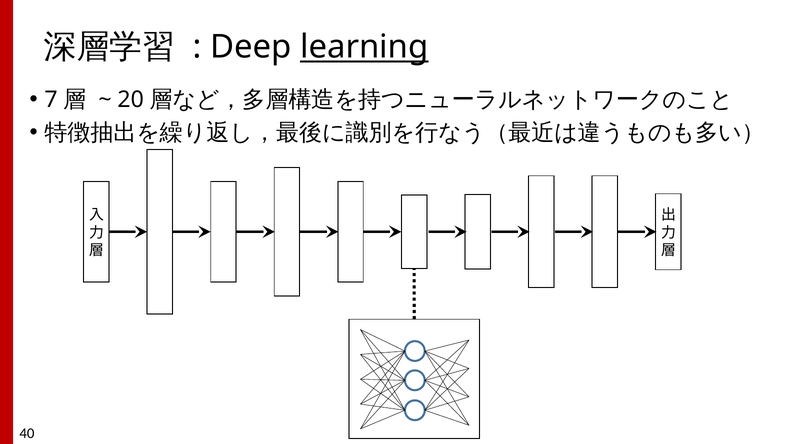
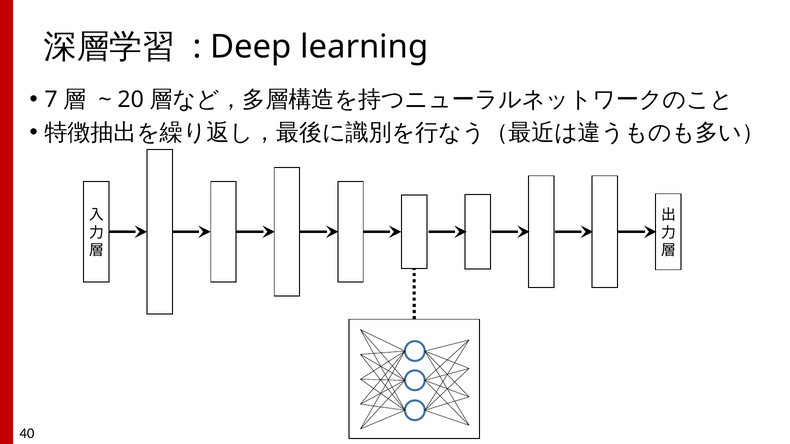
learning underline: present -> none (364, 47)
